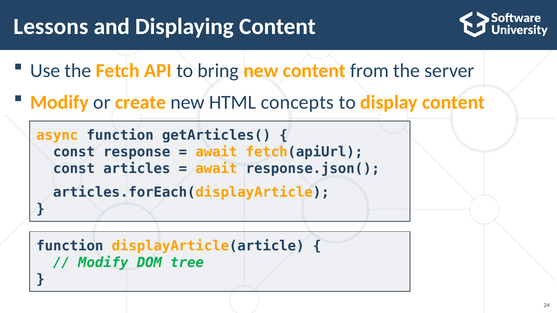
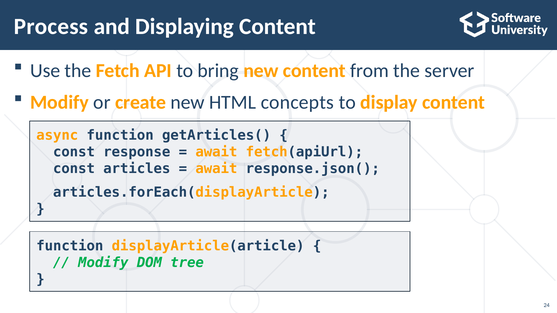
Lessons: Lessons -> Process (51, 26)
